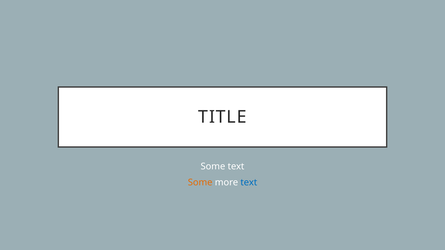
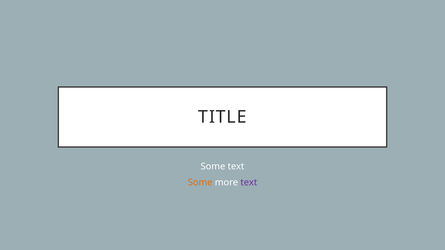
text colour: blue -> purple (249, 183)
